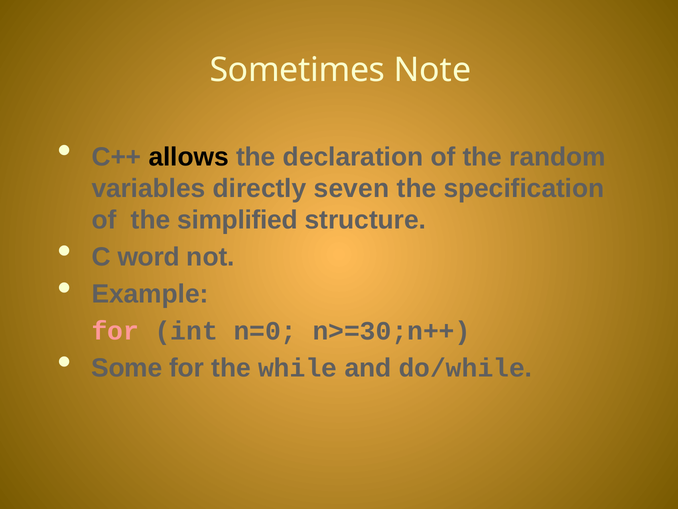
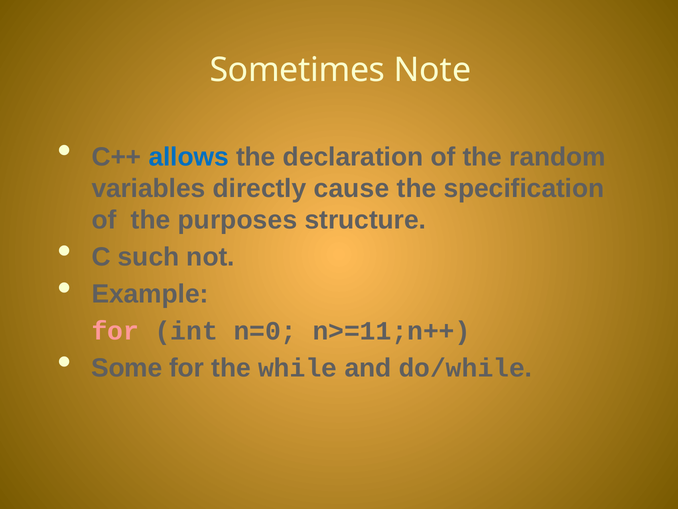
allows colour: black -> blue (189, 157)
seven: seven -> cause (352, 188)
simplified: simplified -> purposes (237, 220)
word: word -> such (149, 257)
n>=30;n++: n>=30;n++ -> n>=11;n++ (392, 331)
